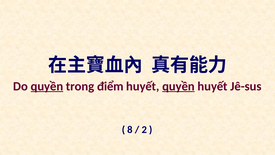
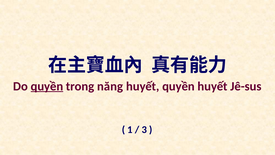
điểm: điểm -> năng (110, 86)
quyền underline: present -> none (178, 86)
8: 8 -> 1 (130, 129)
2: 2 -> 3 (144, 129)
